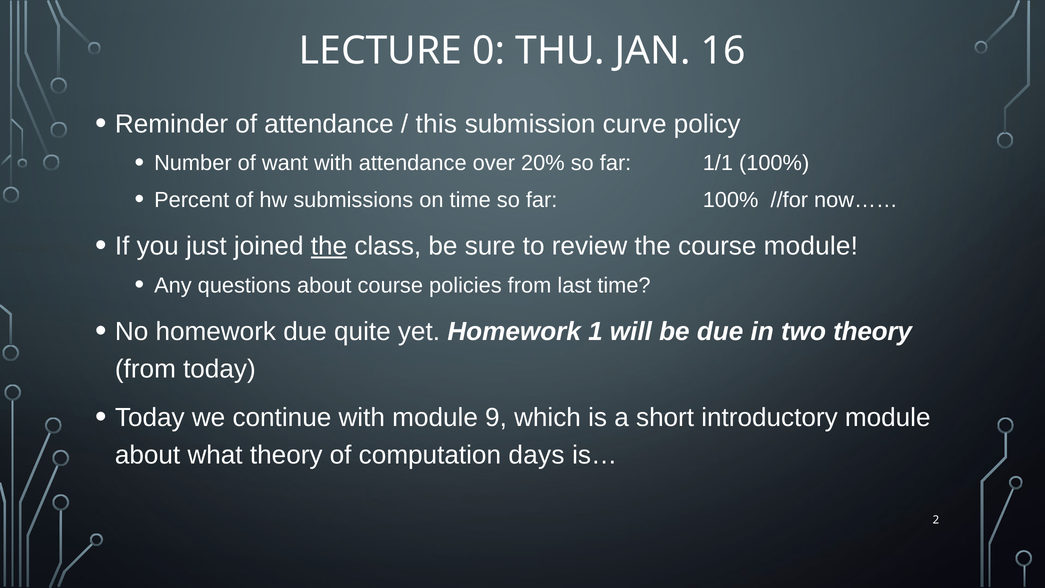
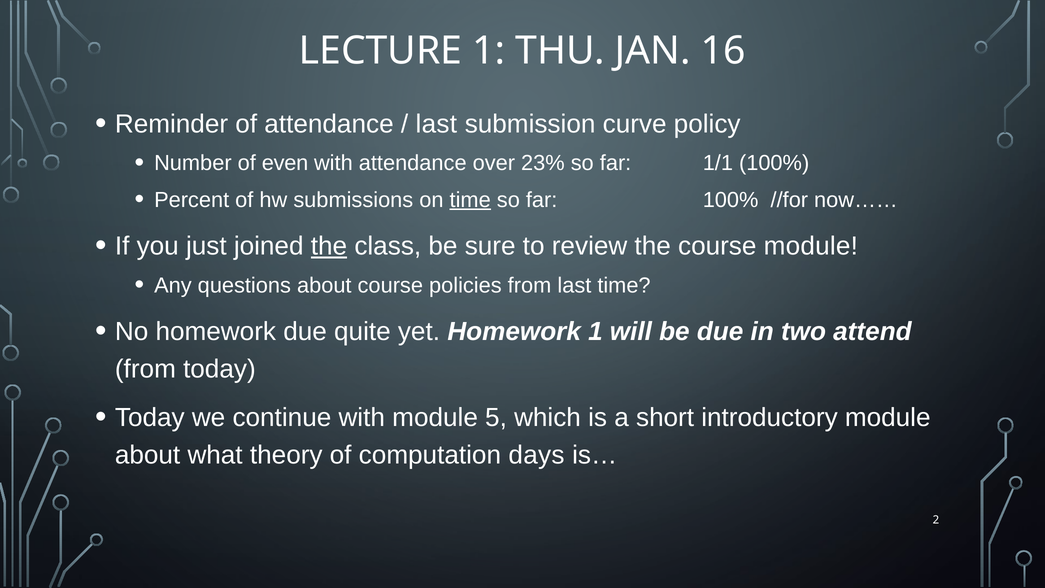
LECTURE 0: 0 -> 1 (489, 51)
this: this -> last (436, 124)
want: want -> even (285, 163)
20%: 20% -> 23% (543, 163)
time underline: none -> present (470, 200)
two theory: theory -> attend (872, 331)
9: 9 -> 5 (496, 418)
